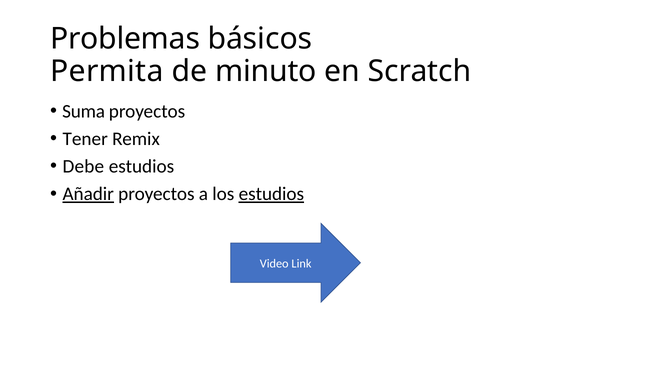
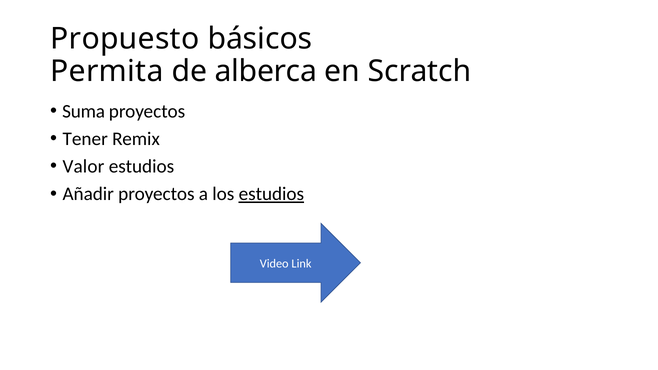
Problemas: Problemas -> Propuesto (125, 39)
minuto: minuto -> alberca (266, 72)
Debe: Debe -> Valor (83, 166)
Añadir underline: present -> none (88, 194)
